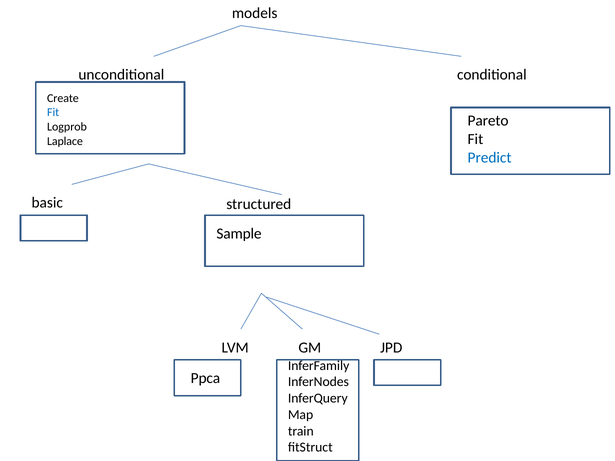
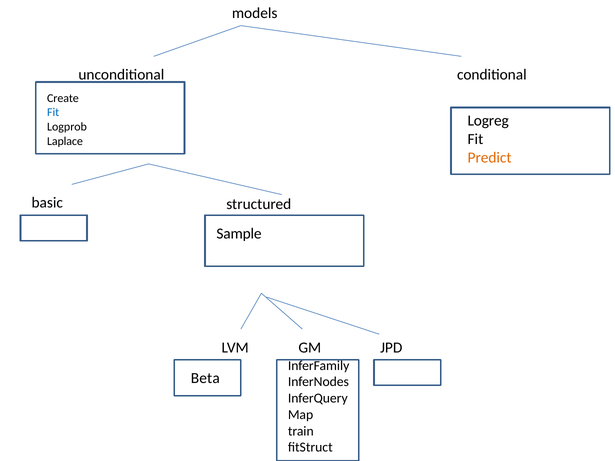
Pareto: Pareto -> Logreg (488, 121)
Predict colour: blue -> orange (490, 158)
Ppca: Ppca -> Beta (205, 378)
